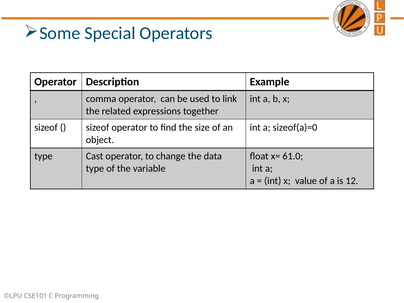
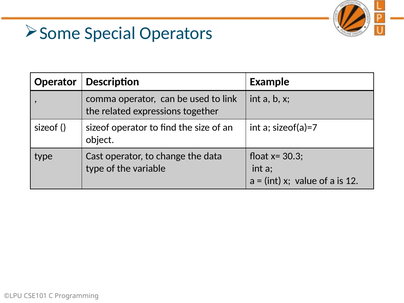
sizeof(a)=0: sizeof(a)=0 -> sizeof(a)=7 (295, 128)
61.0: 61.0 -> 30.3 (293, 156)
